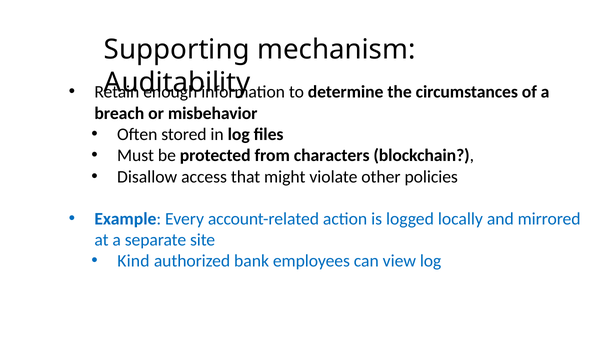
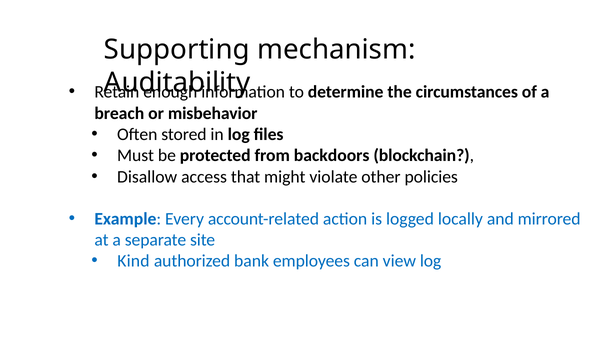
characters: characters -> backdoors (332, 156)
